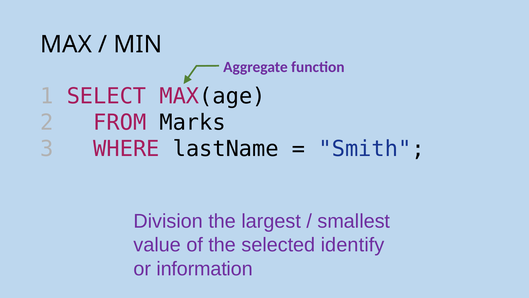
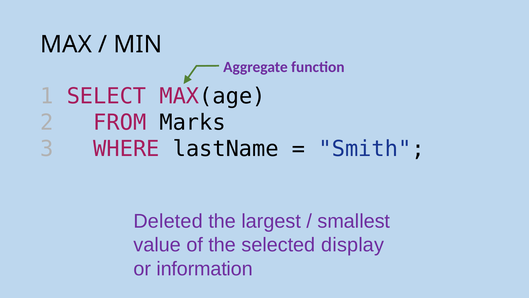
Division: Division -> Deleted (168, 221)
identify: identify -> display (353, 245)
